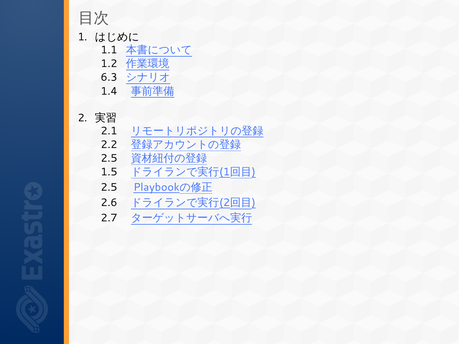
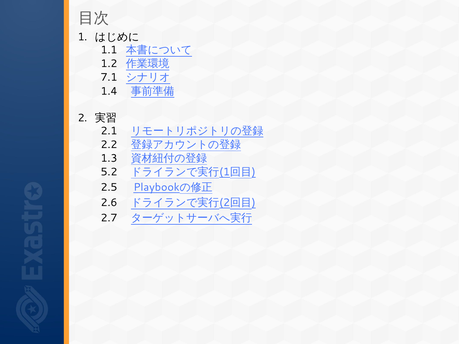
6.3: 6.3 -> 7.1 (109, 77)
2.5: 2.5 -> 1.3 (109, 158)
1.5: 1.5 -> 5.2 (109, 172)
